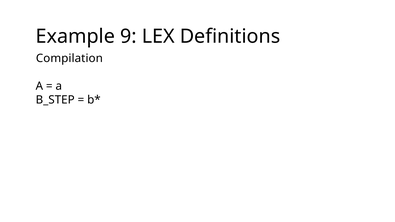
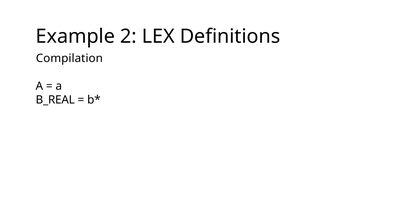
9: 9 -> 2 (128, 36)
B_STEP: B_STEP -> B_REAL (55, 100)
